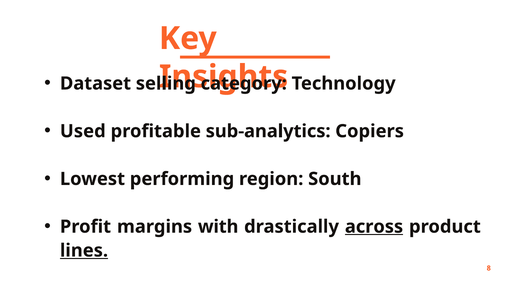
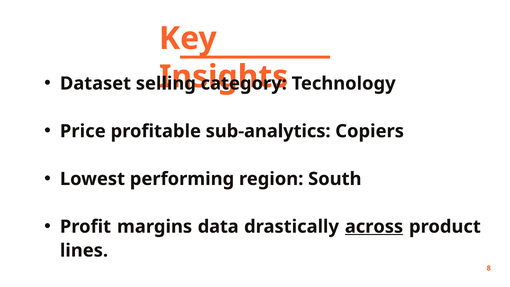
Used: Used -> Price (83, 131)
with: with -> data (218, 227)
lines underline: present -> none (84, 250)
